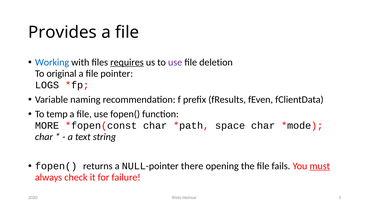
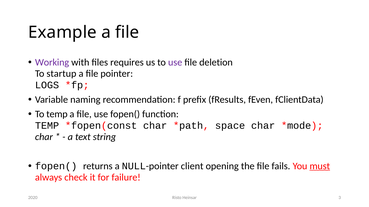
Provides: Provides -> Example (62, 32)
Working colour: blue -> purple (52, 62)
requires underline: present -> none (127, 62)
original: original -> startup (61, 74)
MORE: MORE -> TEMP (47, 126)
there: there -> client (192, 166)
